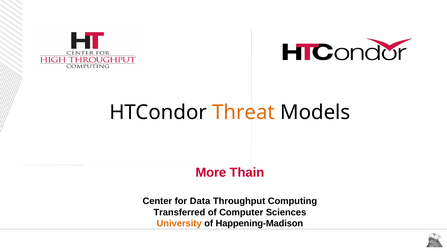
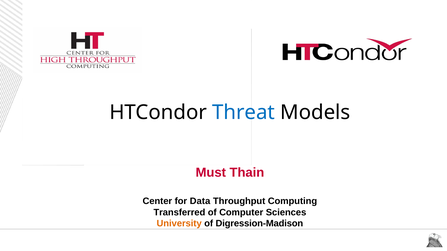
Threat colour: orange -> blue (244, 113)
More: More -> Must (211, 173)
Happening-Madison: Happening-Madison -> Digression-Madison (259, 224)
